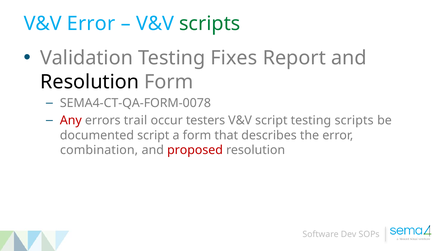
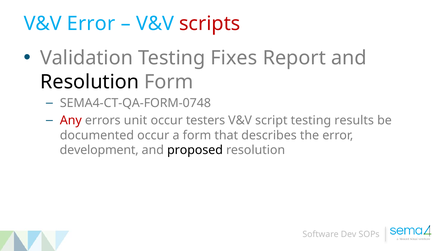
scripts colour: green -> red (210, 24)
SEMA4-CT-QA-FORM-0078: SEMA4-CT-QA-FORM-0078 -> SEMA4-CT-QA-FORM-0748 (135, 103)
trail: trail -> unit (135, 120)
testing scripts: scripts -> results (354, 120)
documented script: script -> occur (153, 135)
combination: combination -> development (99, 150)
proposed colour: red -> black (195, 150)
